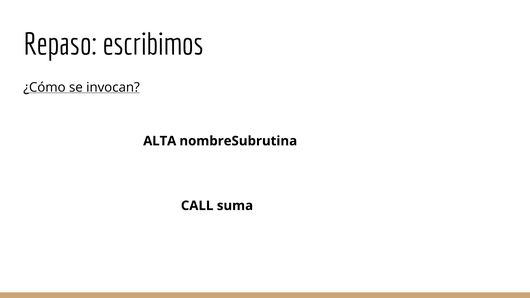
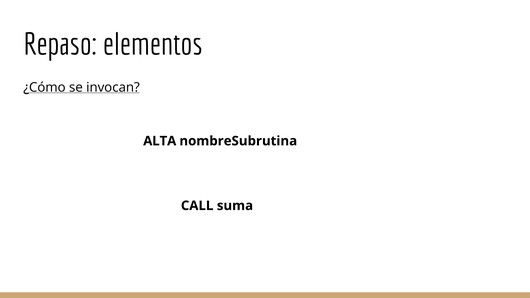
escribimos: escribimos -> elementos (153, 45)
